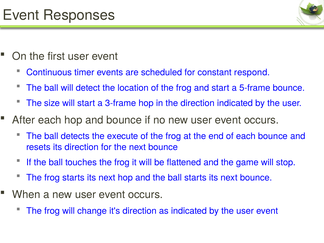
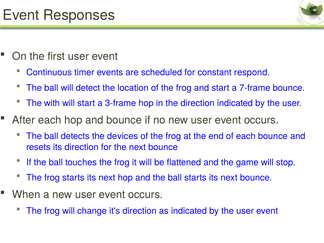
5-frame: 5-frame -> 7-frame (255, 88)
size: size -> with (52, 103)
execute: execute -> devices (123, 136)
